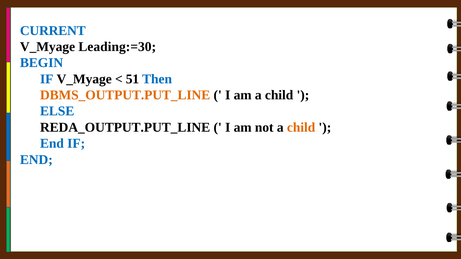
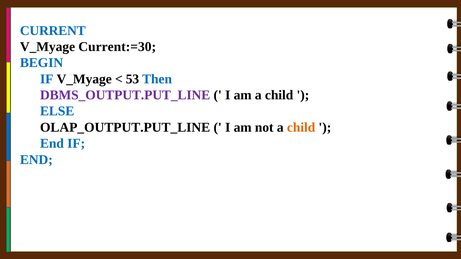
Leading:=30: Leading:=30 -> Current:=30 (117, 47)
51: 51 -> 53 (132, 79)
DBMS_OUTPUT.PUT_LINE colour: orange -> purple (125, 95)
REDA_OUTPUT.PUT_LINE: REDA_OUTPUT.PUT_LINE -> OLAP_OUTPUT.PUT_LINE (125, 127)
